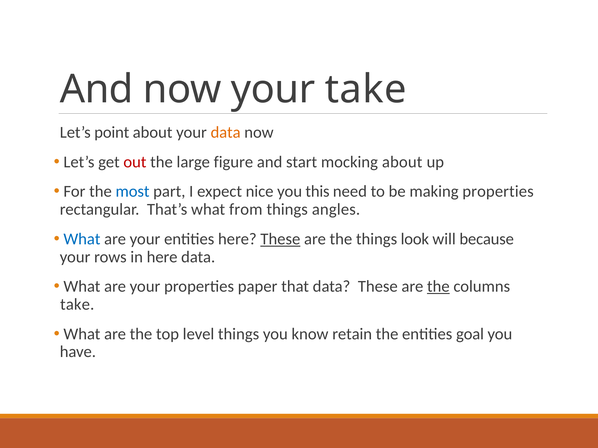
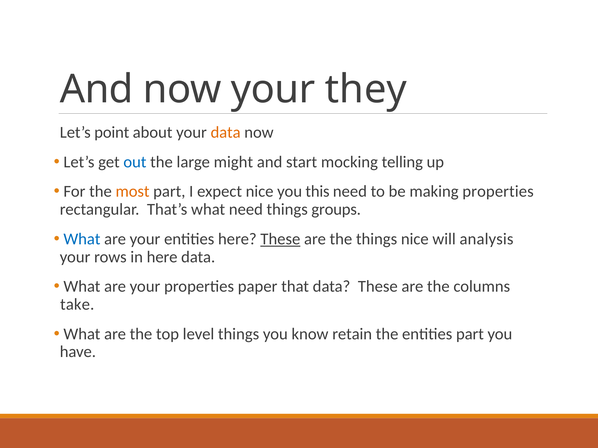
your take: take -> they (366, 89)
out colour: red -> blue (135, 162)
figure: figure -> might (233, 162)
mocking about: about -> telling (402, 162)
most colour: blue -> orange (133, 192)
what from: from -> need (246, 210)
angles: angles -> groups (336, 210)
things look: look -> nice (415, 239)
because: because -> analysis (486, 239)
the underline: present -> none (438, 287)
entities goal: goal -> part (470, 334)
